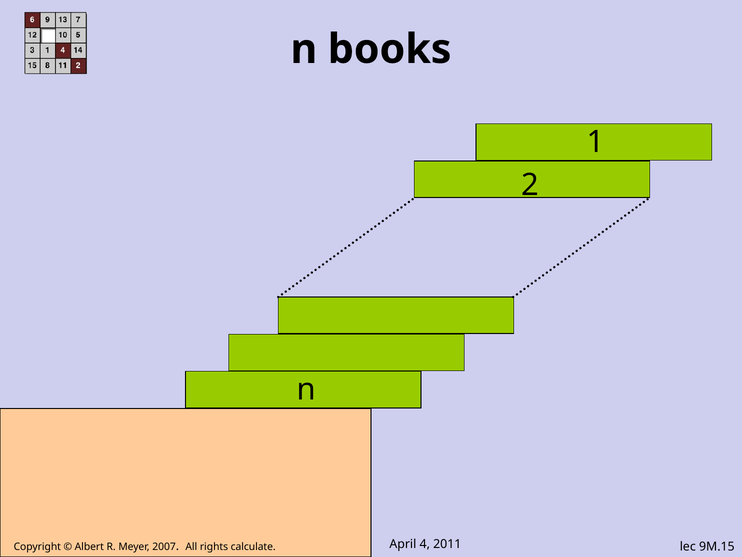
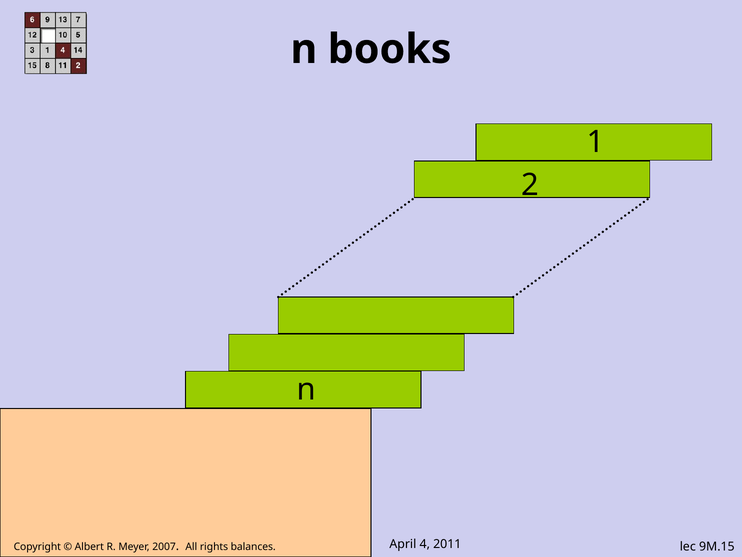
calculate: calculate -> balances (253, 547)
